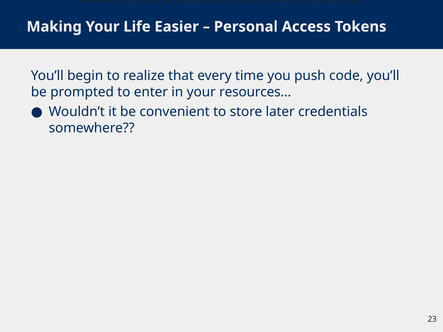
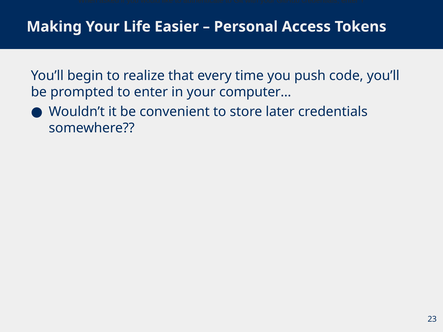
resources…: resources… -> computer… (255, 92)
